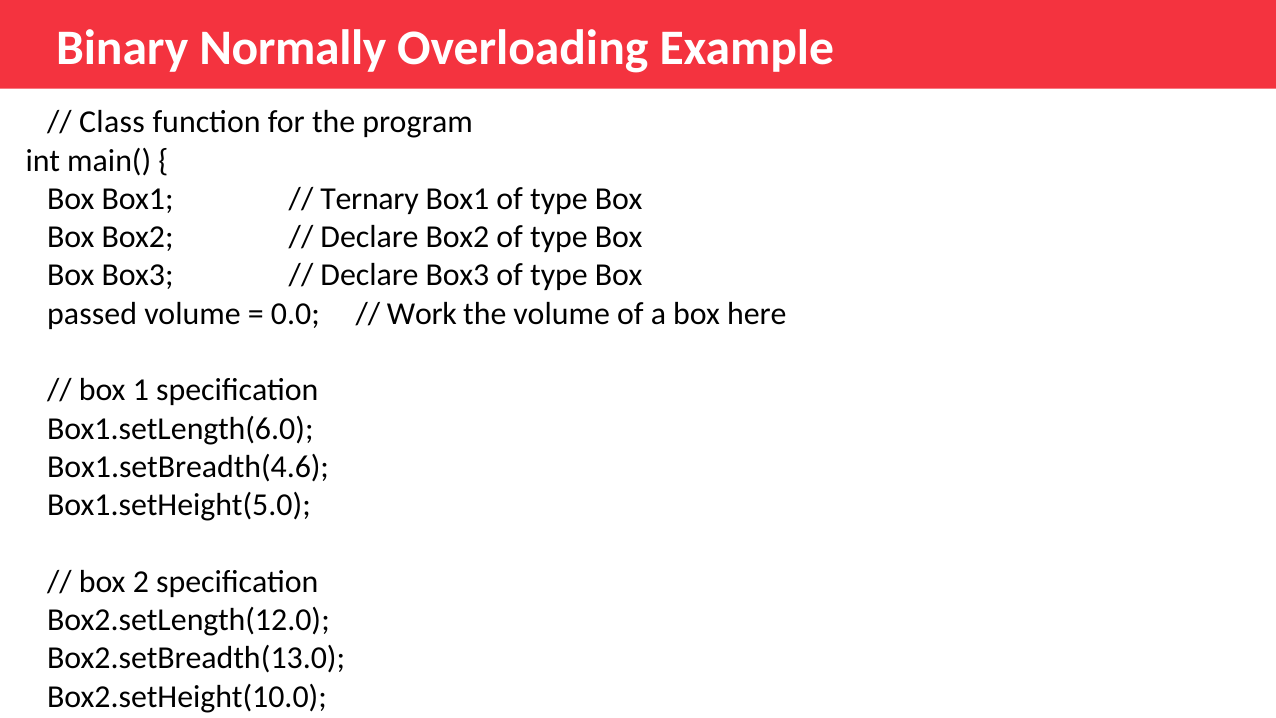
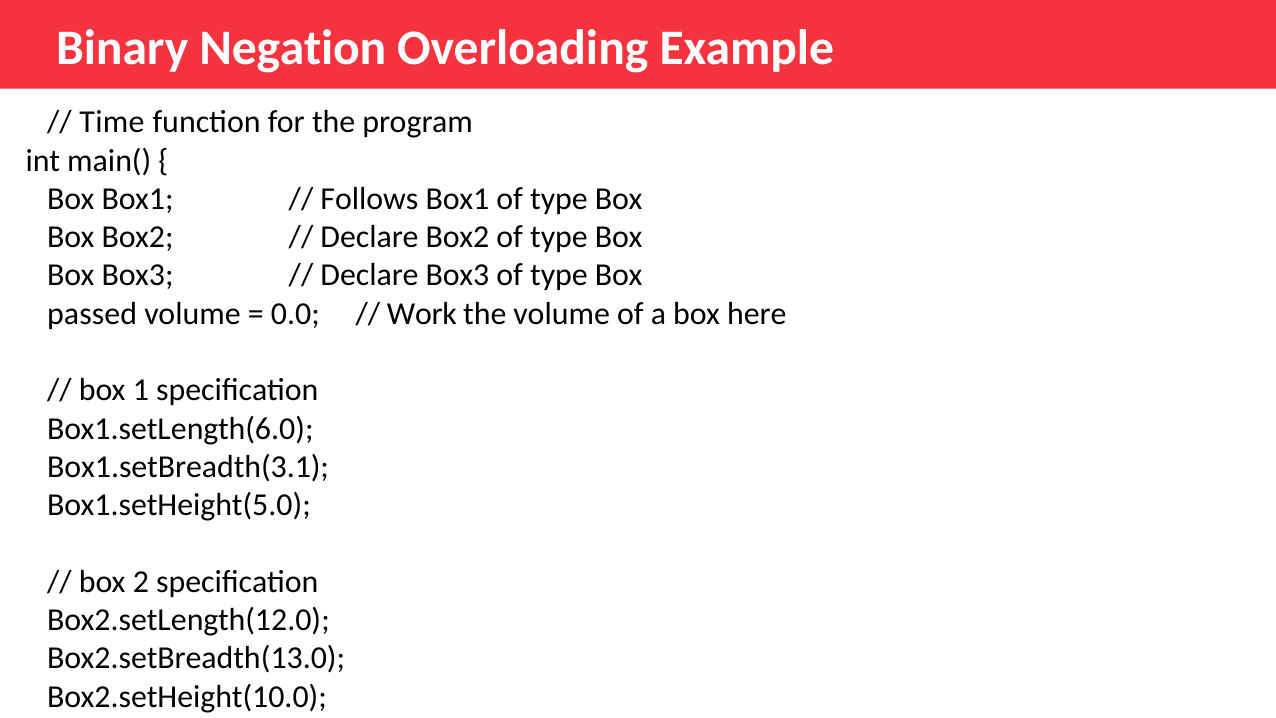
Normally: Normally -> Negation (293, 48)
Class: Class -> Time (112, 122)
Ternary: Ternary -> Follows (369, 199)
Box1.setBreadth(4.6: Box1.setBreadth(4.6 -> Box1.setBreadth(3.1 (188, 467)
